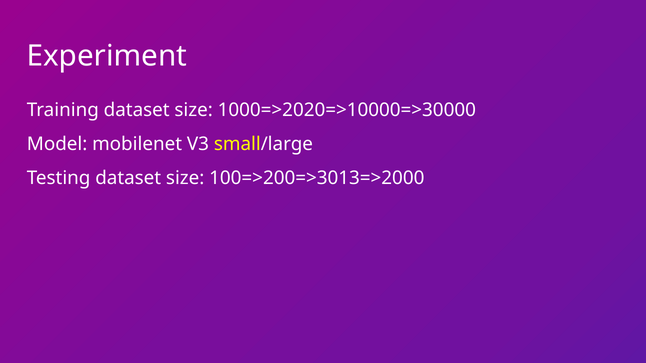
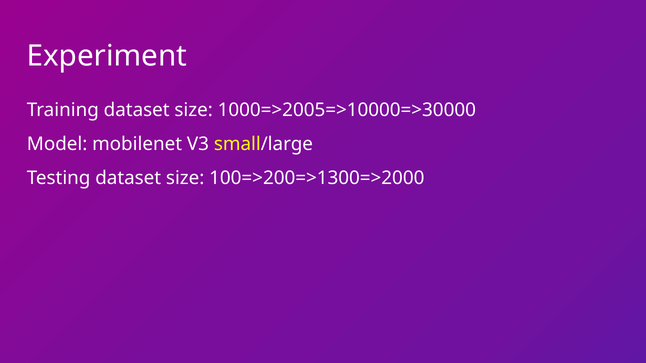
1000=>2020=>10000=>30000: 1000=>2020=>10000=>30000 -> 1000=>2005=>10000=>30000 (347, 110)
100=>200=>3013=>2000: 100=>200=>3013=>2000 -> 100=>200=>1300=>2000 (317, 178)
